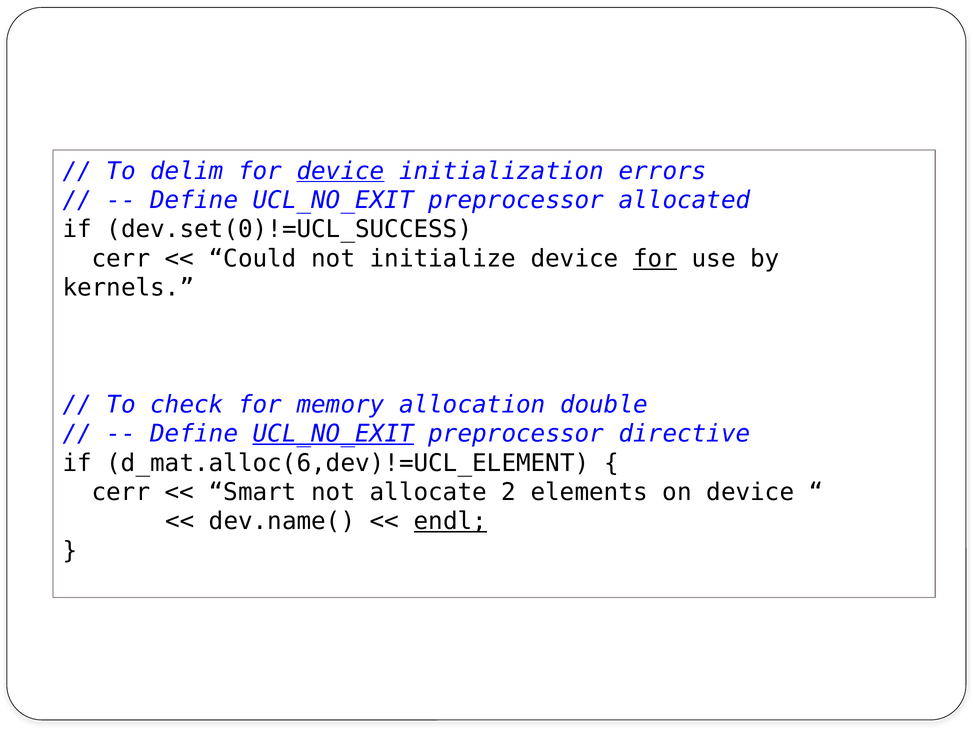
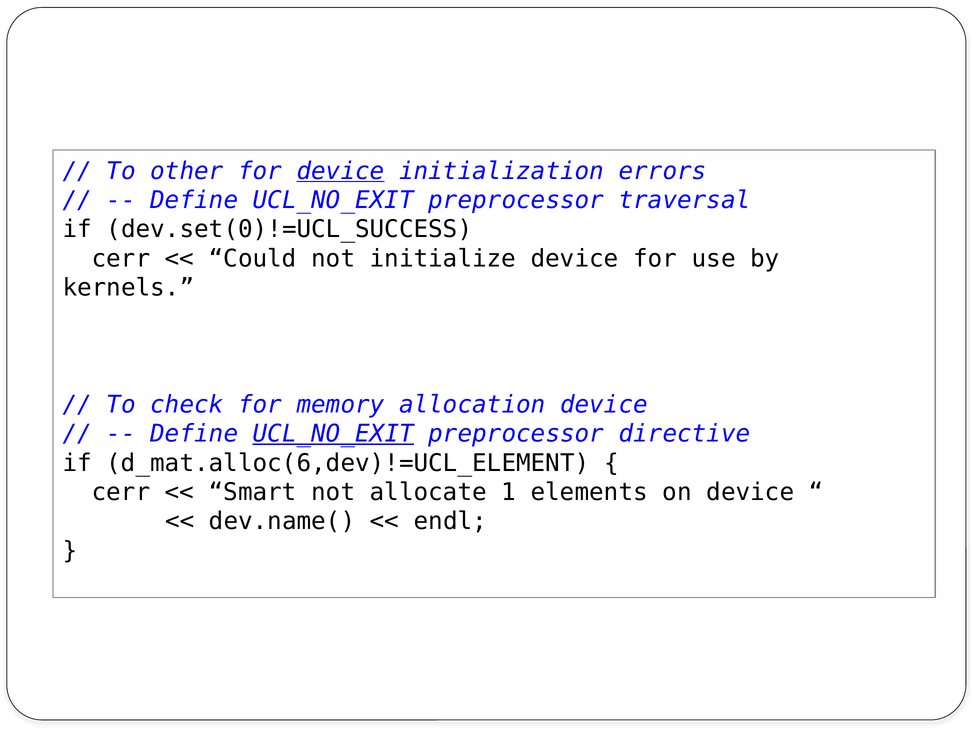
delim: delim -> other (187, 171)
allocated: allocated -> traversal (685, 200)
for underline: present -> none (655, 259)
allocation double: double -> device (604, 405)
2: 2 -> 1 (509, 492)
endl underline: present -> none (450, 521)
